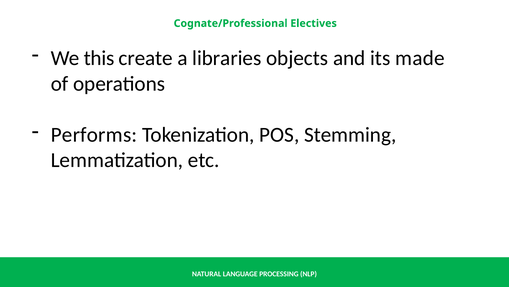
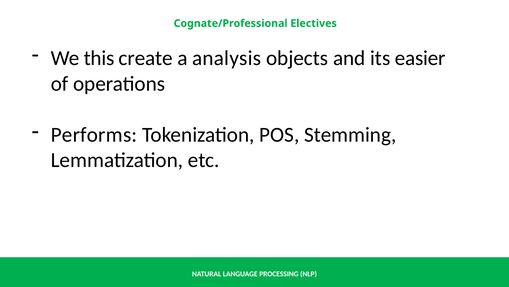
libraries: libraries -> analysis (227, 58)
made: made -> easier (420, 58)
